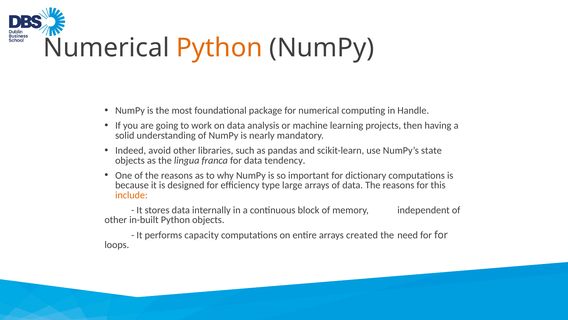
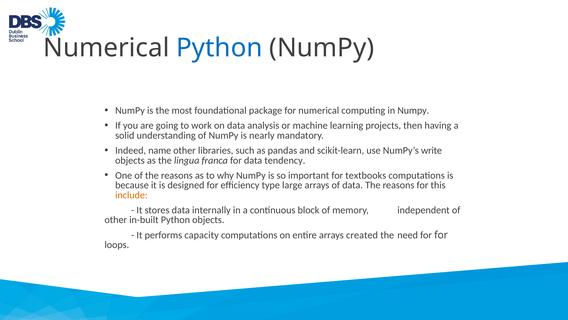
Python colour: orange -> blue (219, 48)
in Handle: Handle -> Numpy (413, 110)
avoid: avoid -> name (160, 150)
state: state -> write (431, 150)
dictionary: dictionary -> textbooks (366, 175)
